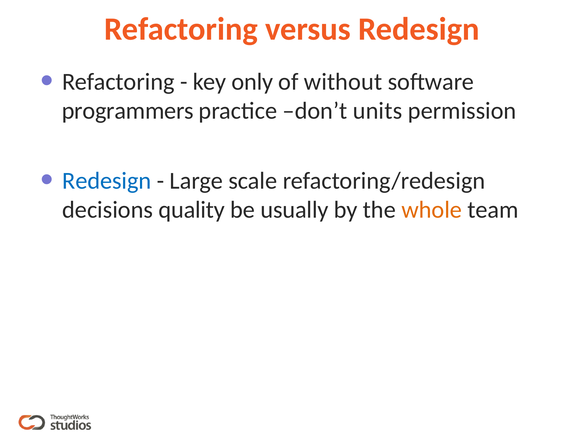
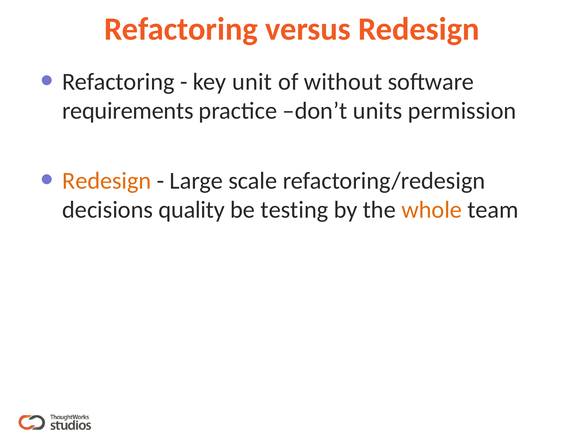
only: only -> unit (252, 82)
programmers: programmers -> requirements (128, 111)
Redesign colour: blue -> orange (107, 181)
usually: usually -> testing (294, 210)
